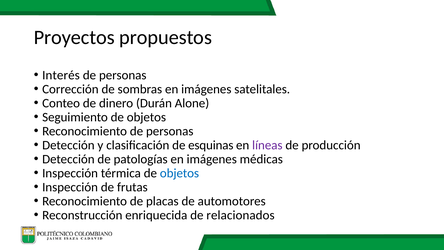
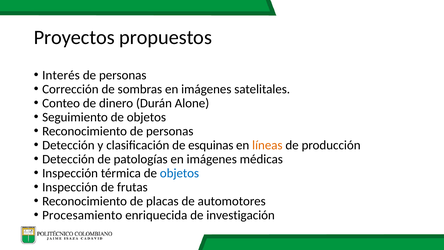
líneas colour: purple -> orange (267, 145)
Reconstrucción: Reconstrucción -> Procesamiento (82, 215)
relacionados: relacionados -> investigación (241, 215)
